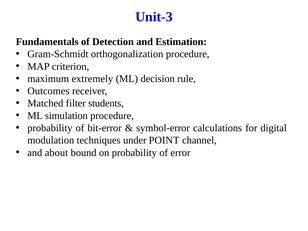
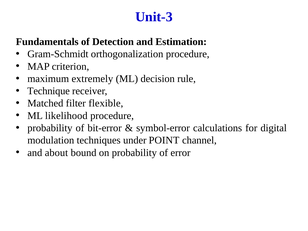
Outcomes: Outcomes -> Technique (49, 91)
students: students -> flexible (106, 103)
simulation: simulation -> likelihood (66, 116)
